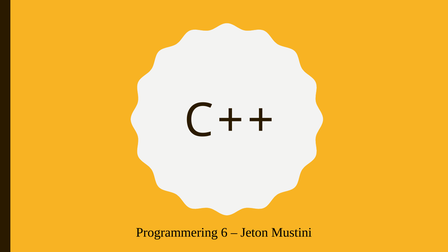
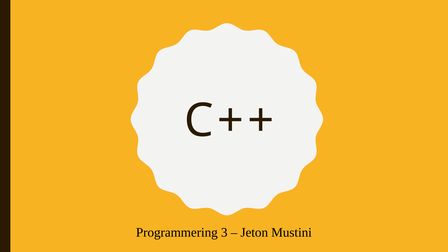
6: 6 -> 3 (224, 232)
